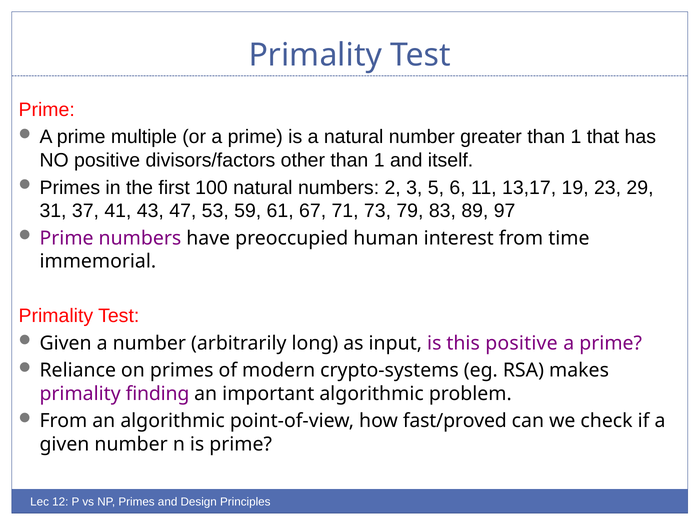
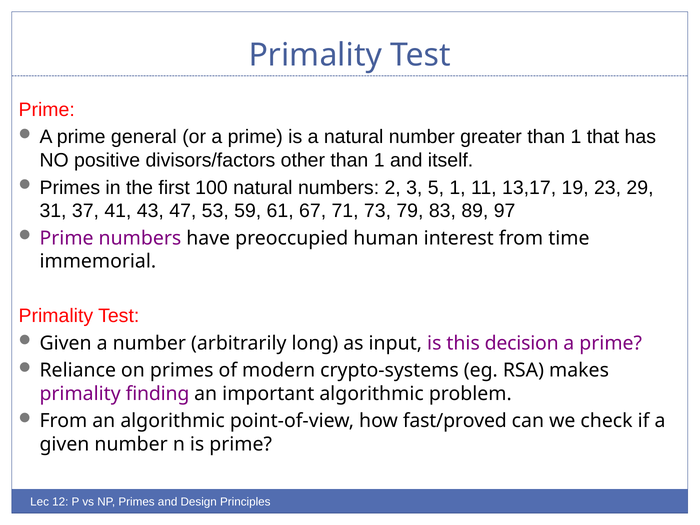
multiple: multiple -> general (144, 137)
5 6: 6 -> 1 (457, 188)
this positive: positive -> decision (522, 343)
